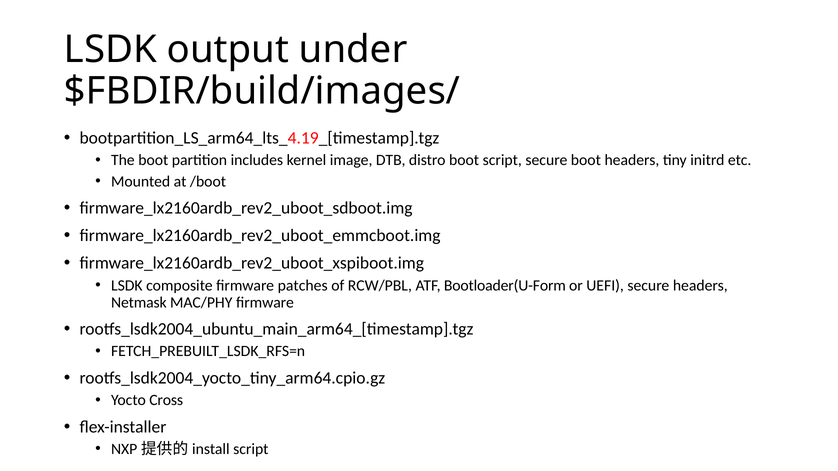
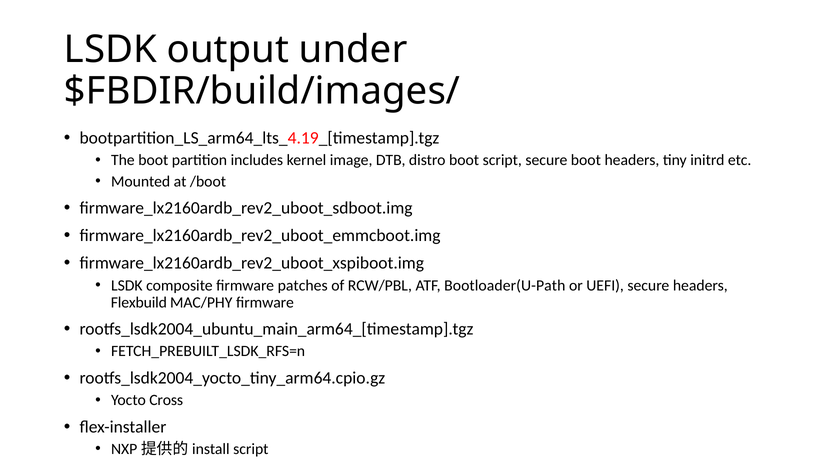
Bootloader(U-Form: Bootloader(U-Form -> Bootloader(U-Path (505, 286)
Netmask: Netmask -> Flexbuild (139, 303)
